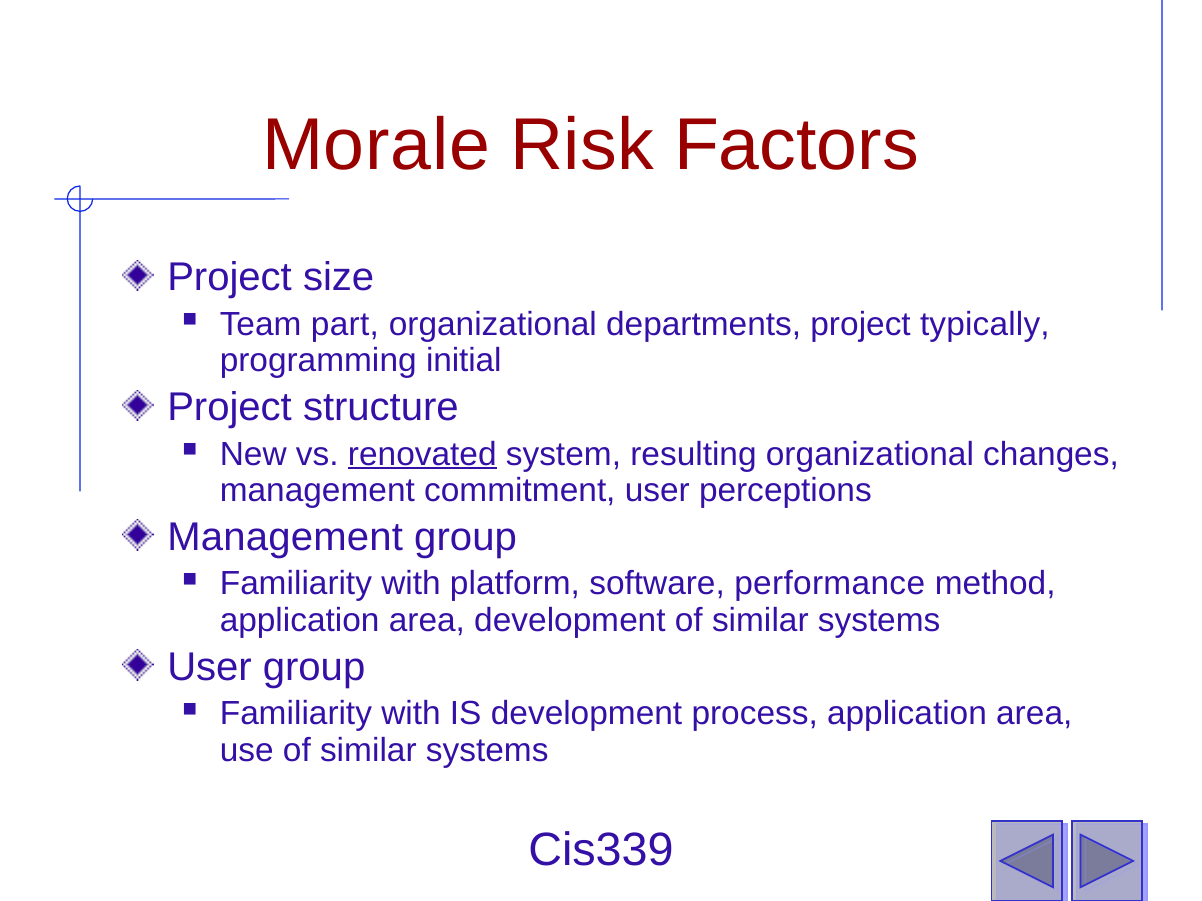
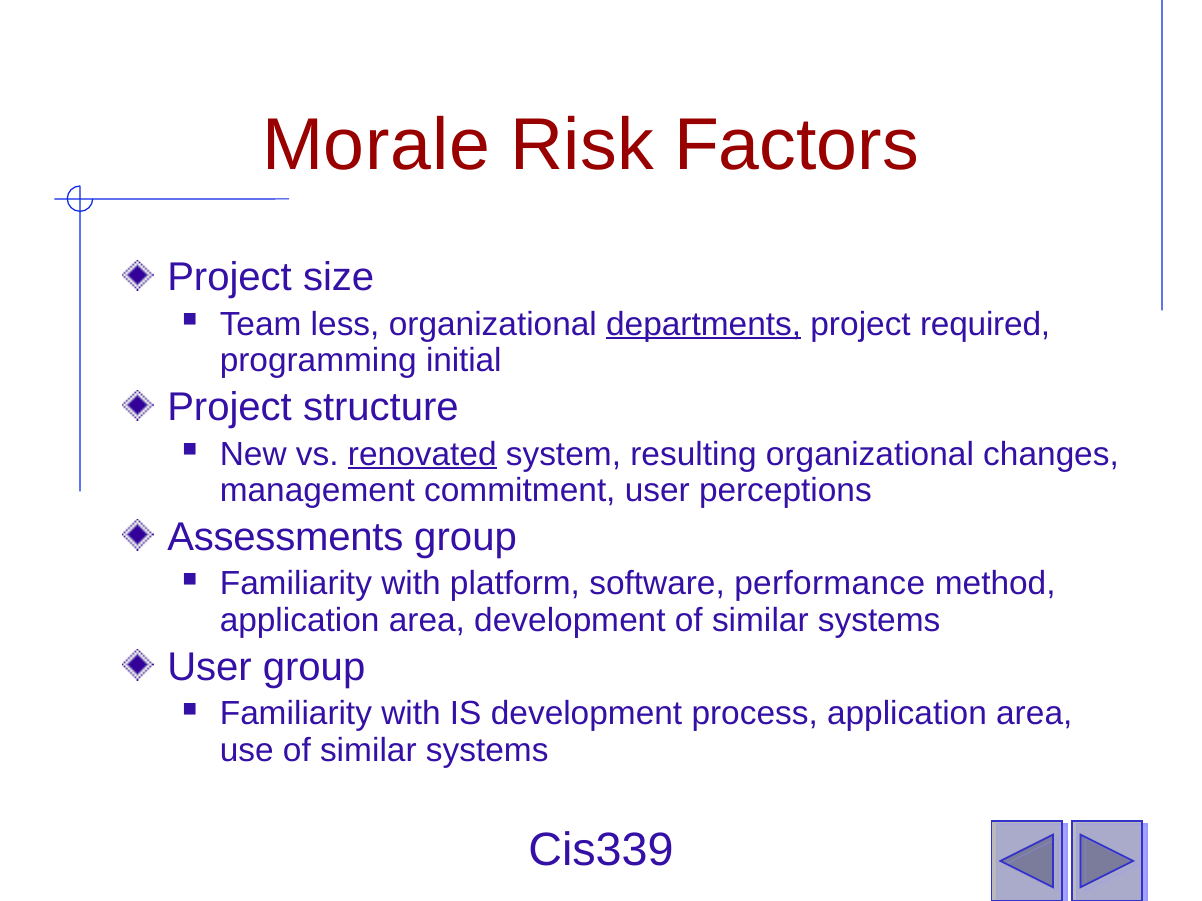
part: part -> less (345, 324)
departments underline: none -> present (704, 324)
typically: typically -> required (985, 324)
Management: Management -> Assessments (285, 538)
